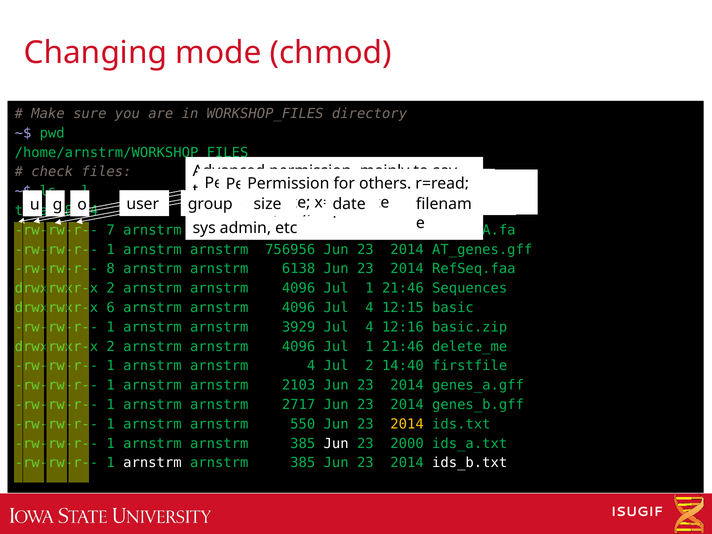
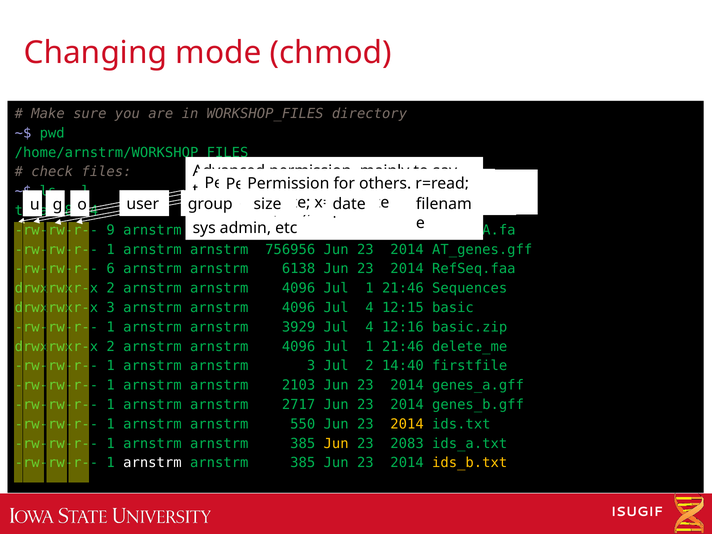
7: 7 -> 9 (111, 230)
8: 8 -> 6 (111, 269)
6: 6 -> 3 (111, 308)
arnstrm 4: 4 -> 3 (311, 366)
Jun colour: white -> yellow (336, 443)
2000: 2000 -> 2083 (407, 443)
ids_b.txt colour: white -> yellow (470, 463)
